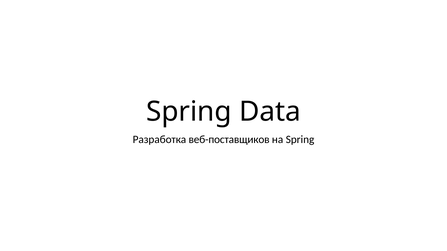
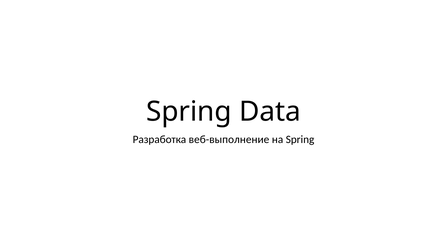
веб-поставщиков: веб-поставщиков -> веб-выполнение (229, 140)
